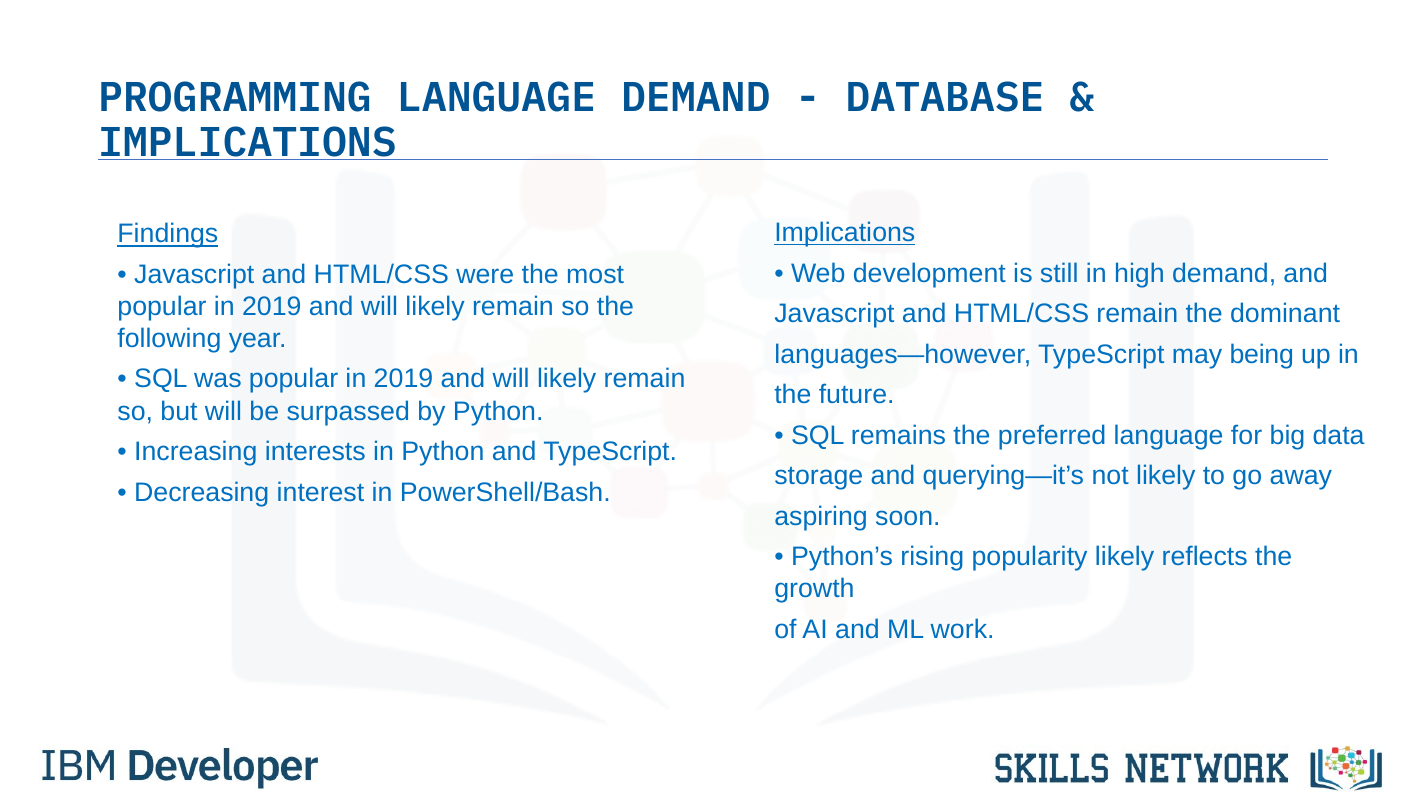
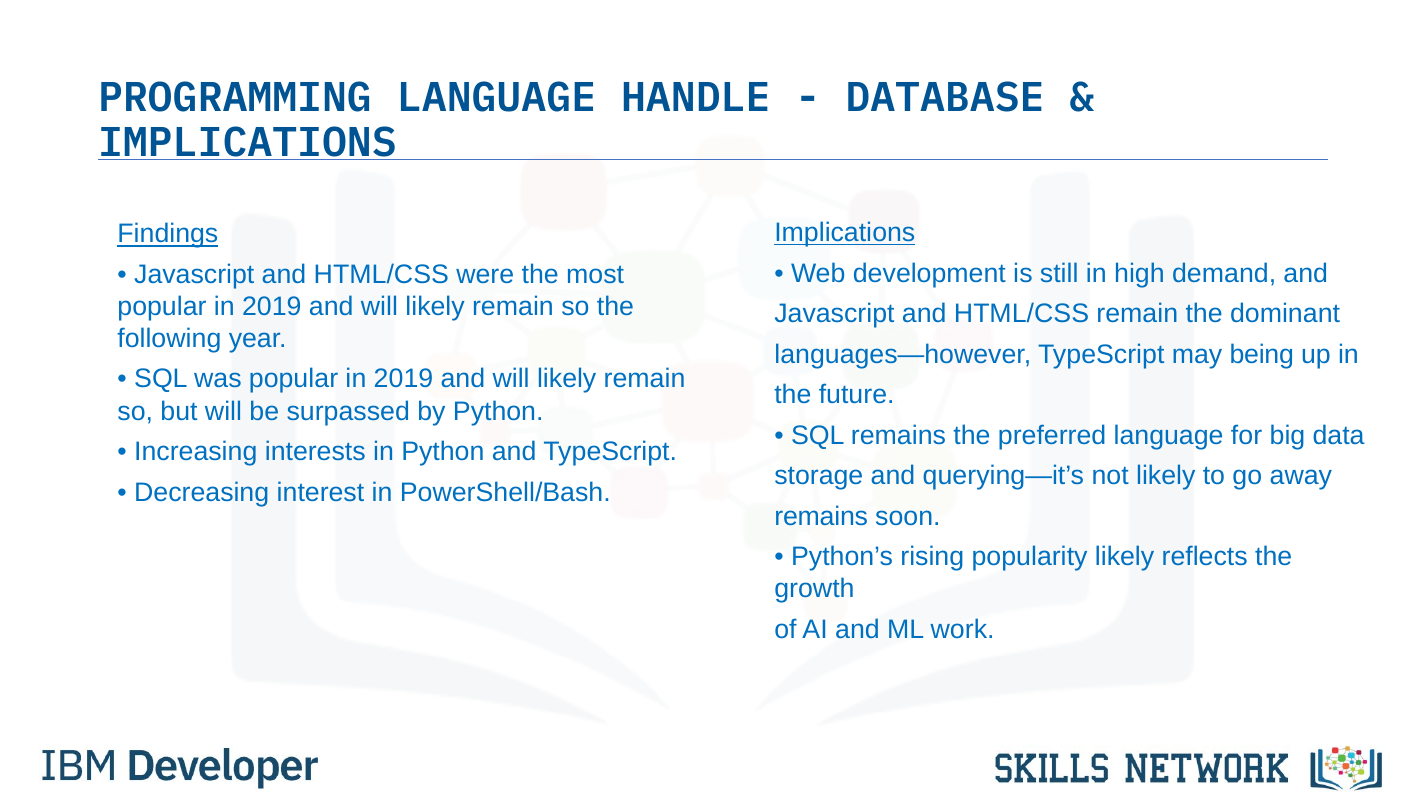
LANGUAGE DEMAND: DEMAND -> HANDLE (696, 97)
aspiring: aspiring -> remains (821, 516)
